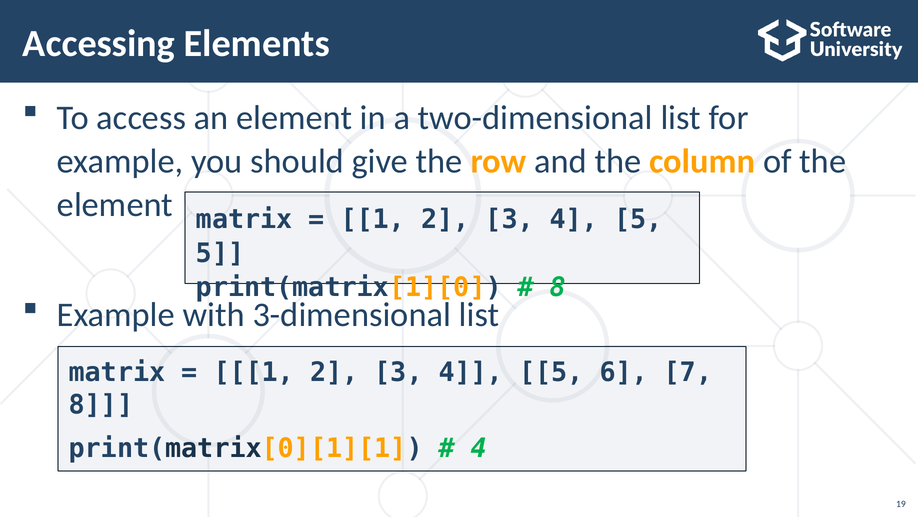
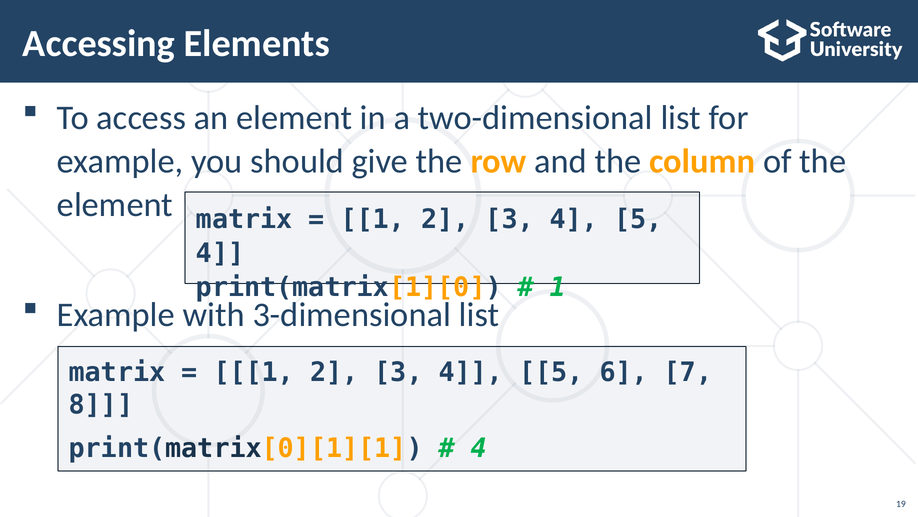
5: 5 -> 4 (220, 253)
8: 8 -> 1 (558, 287)
